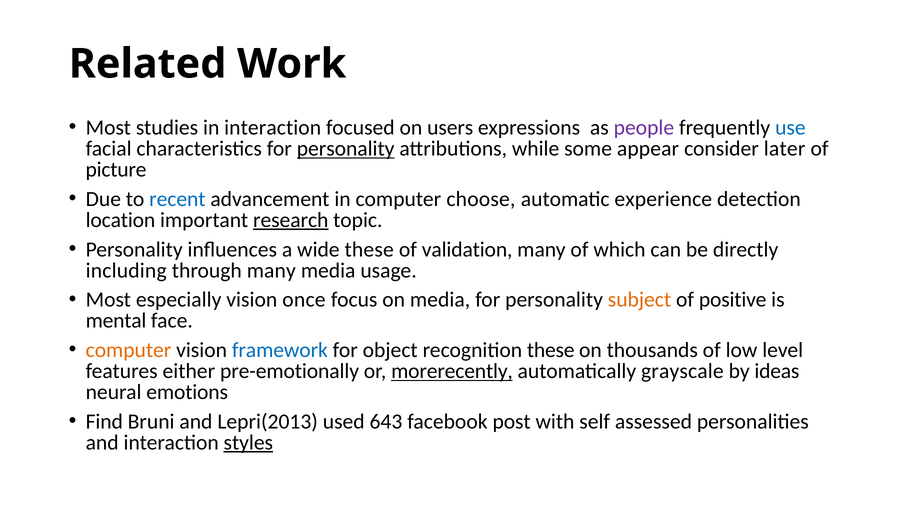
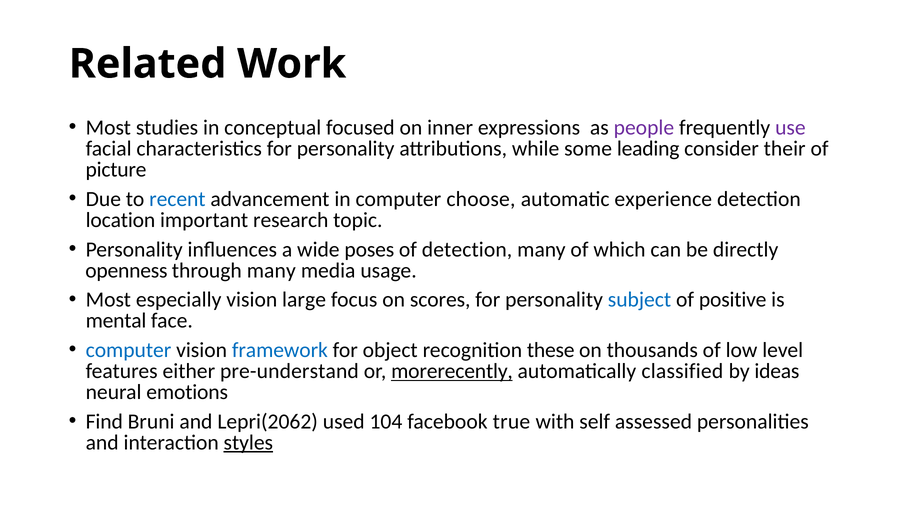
in interaction: interaction -> conceptual (273, 128)
users: users -> inner (450, 128)
use colour: blue -> purple (790, 128)
personality underline: present -> none (346, 149)
appear: appear -> leading (648, 149)
later: later -> their (785, 149)
research underline: present -> none (291, 220)
wide these: these -> poses (369, 250)
of validation: validation -> detection (467, 250)
including: including -> openness (126, 271)
once: once -> large (304, 300)
on media: media -> scores (440, 300)
subject colour: orange -> blue (640, 300)
computer colour: orange -> blue (128, 350)
pre-emotionally: pre-emotionally -> pre-understand (289, 371)
grayscale: grayscale -> classified (682, 371)
Lepri(2013: Lepri(2013 -> Lepri(2062 (268, 422)
643: 643 -> 104 (386, 422)
post: post -> true (511, 422)
